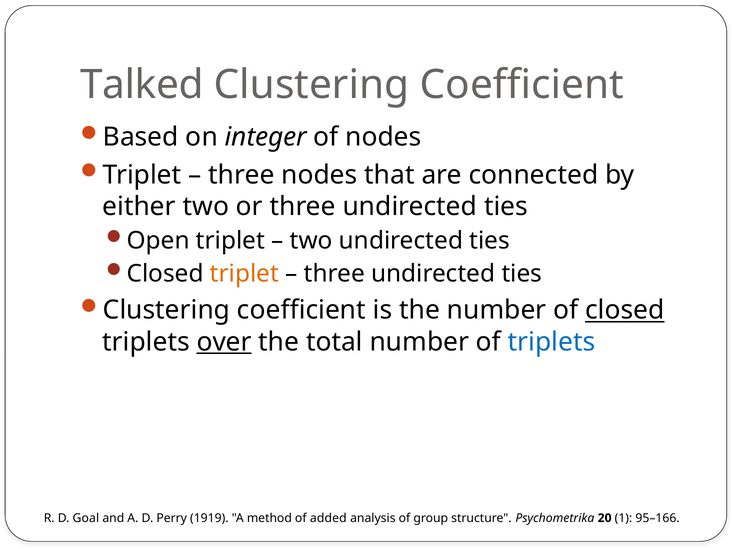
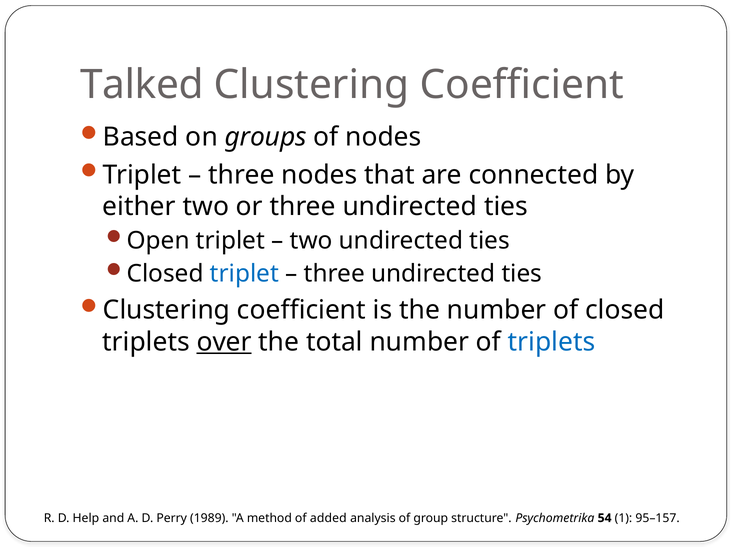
integer: integer -> groups (266, 137)
triplet colour: orange -> blue (244, 274)
closed underline: present -> none (625, 310)
Goal: Goal -> Help (86, 518)
1919: 1919 -> 1989 (209, 518)
20: 20 -> 54 (605, 518)
95–166: 95–166 -> 95–157 (658, 518)
